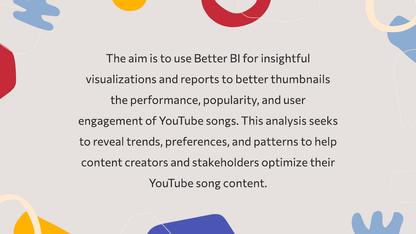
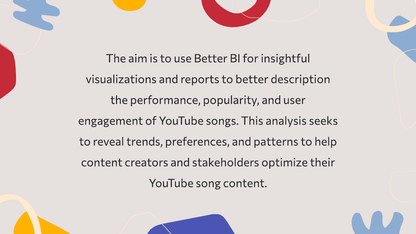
thumbnails: thumbnails -> description (300, 79)
